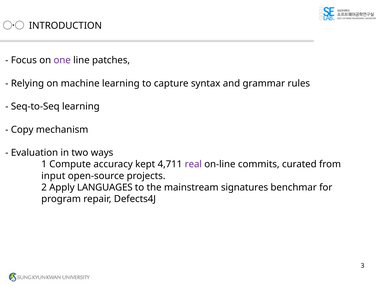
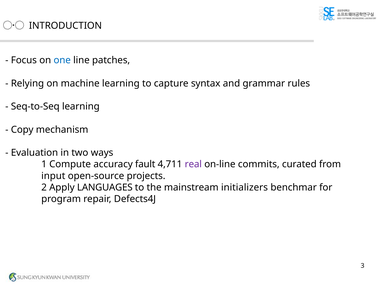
one colour: purple -> blue (62, 60)
kept: kept -> fault (145, 164)
signatures: signatures -> initializers (244, 187)
